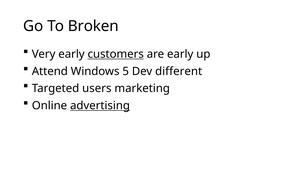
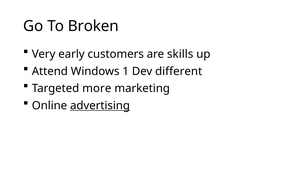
customers underline: present -> none (116, 54)
are early: early -> skills (180, 54)
5: 5 -> 1 (126, 71)
users: users -> more (97, 88)
